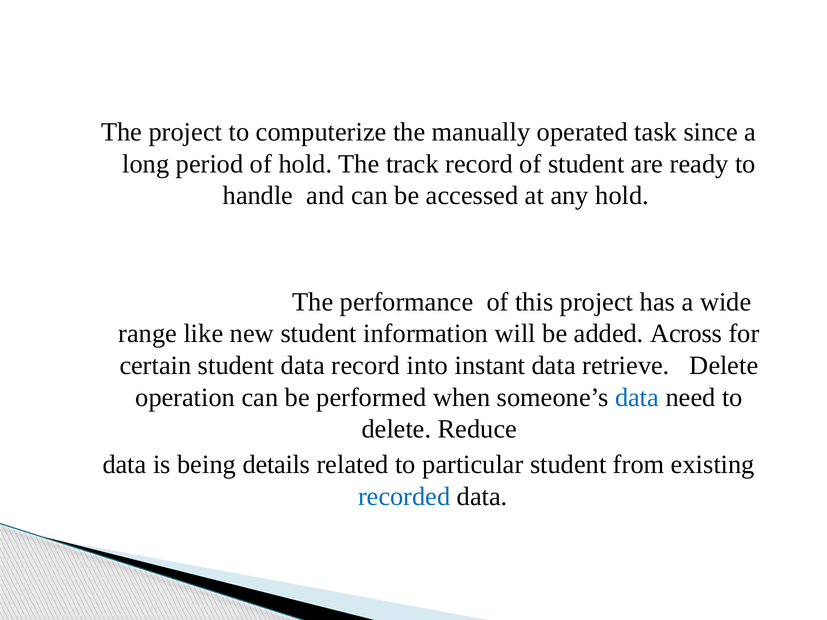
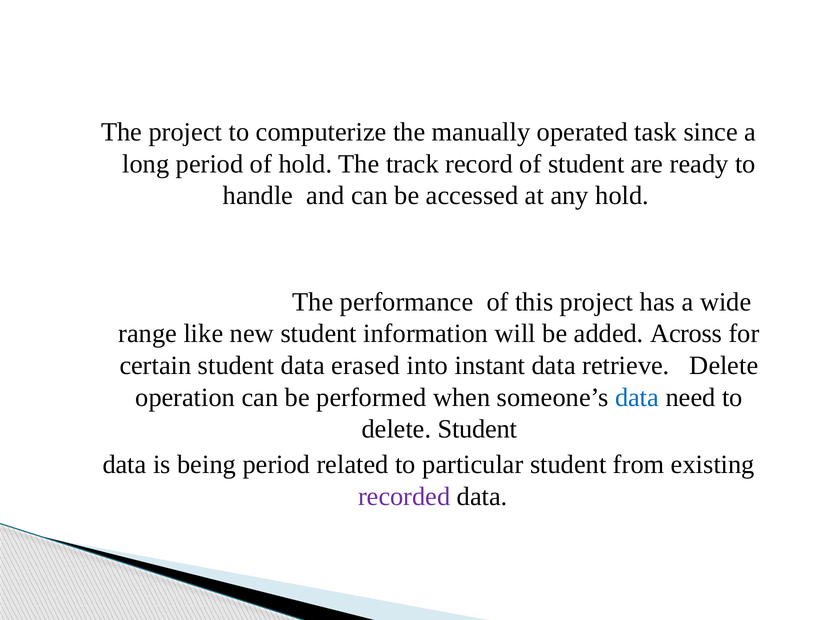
data record: record -> erased (366, 366)
delete Reduce: Reduce -> Student (478, 429)
being details: details -> period (276, 465)
recorded colour: blue -> purple (404, 497)
